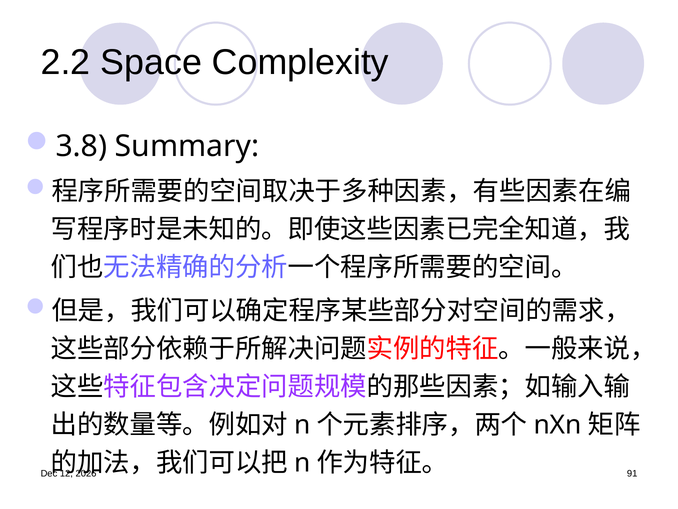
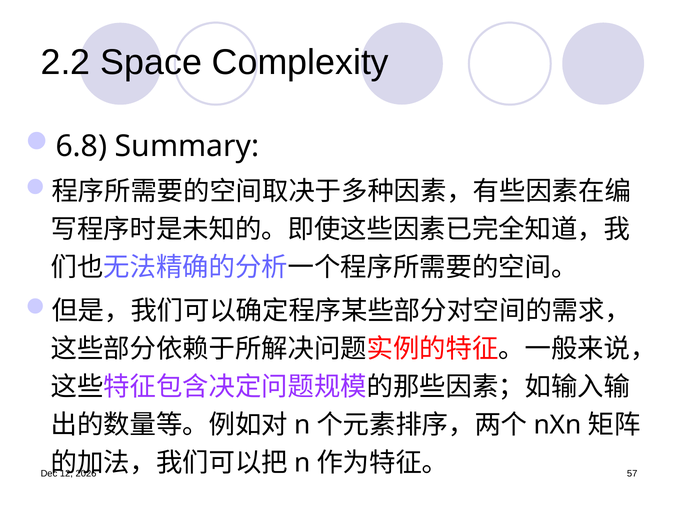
3.8: 3.8 -> 6.8 (81, 146)
91: 91 -> 57 (632, 473)
